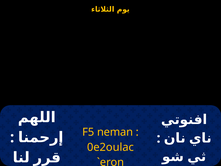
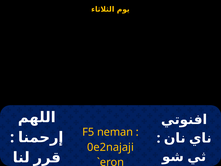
0e2oulac: 0e2oulac -> 0e2najaji (110, 147)
